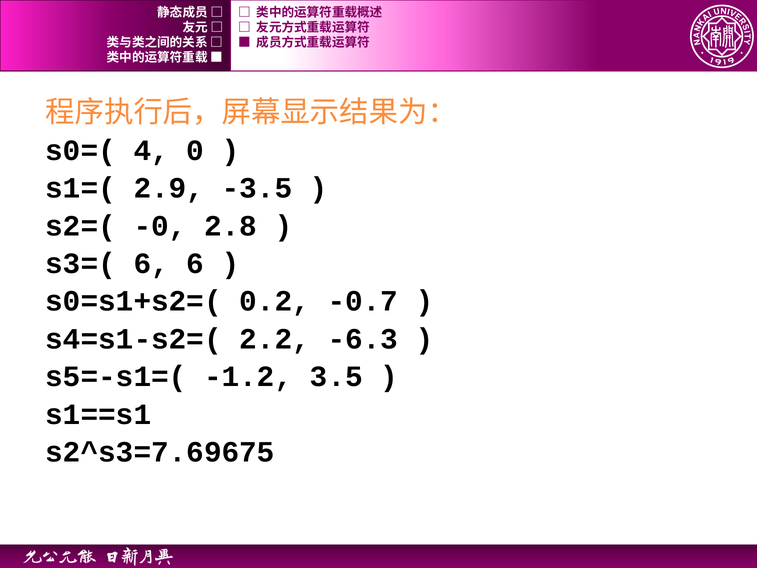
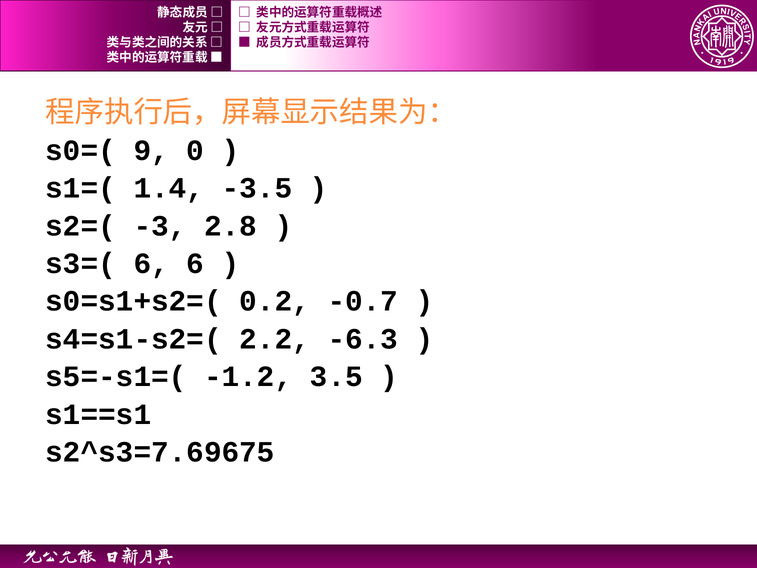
4: 4 -> 9 (151, 150)
2.9: 2.9 -> 1.4 (169, 188)
-0: -0 -> -3 (160, 226)
